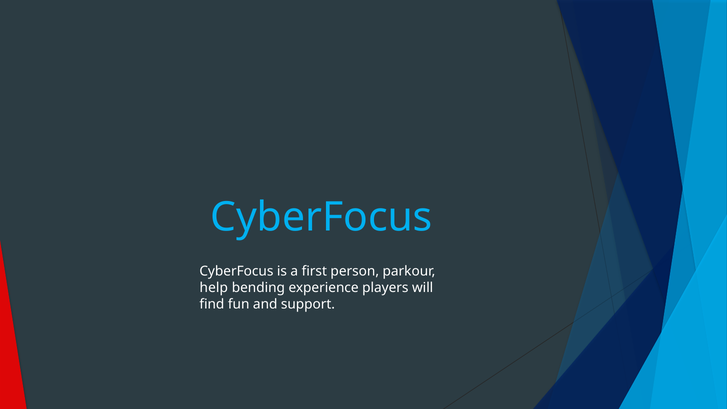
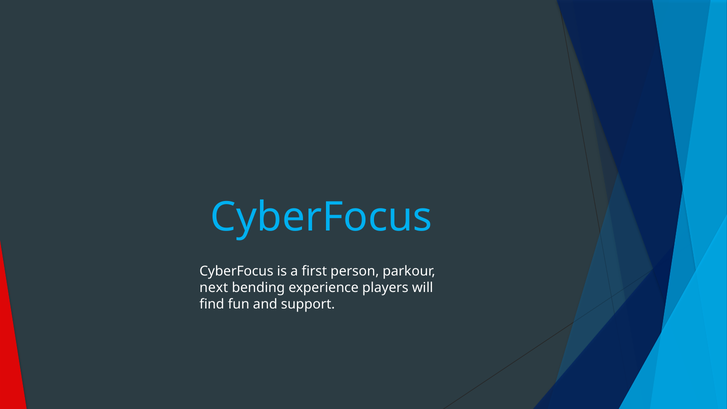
help: help -> next (214, 288)
